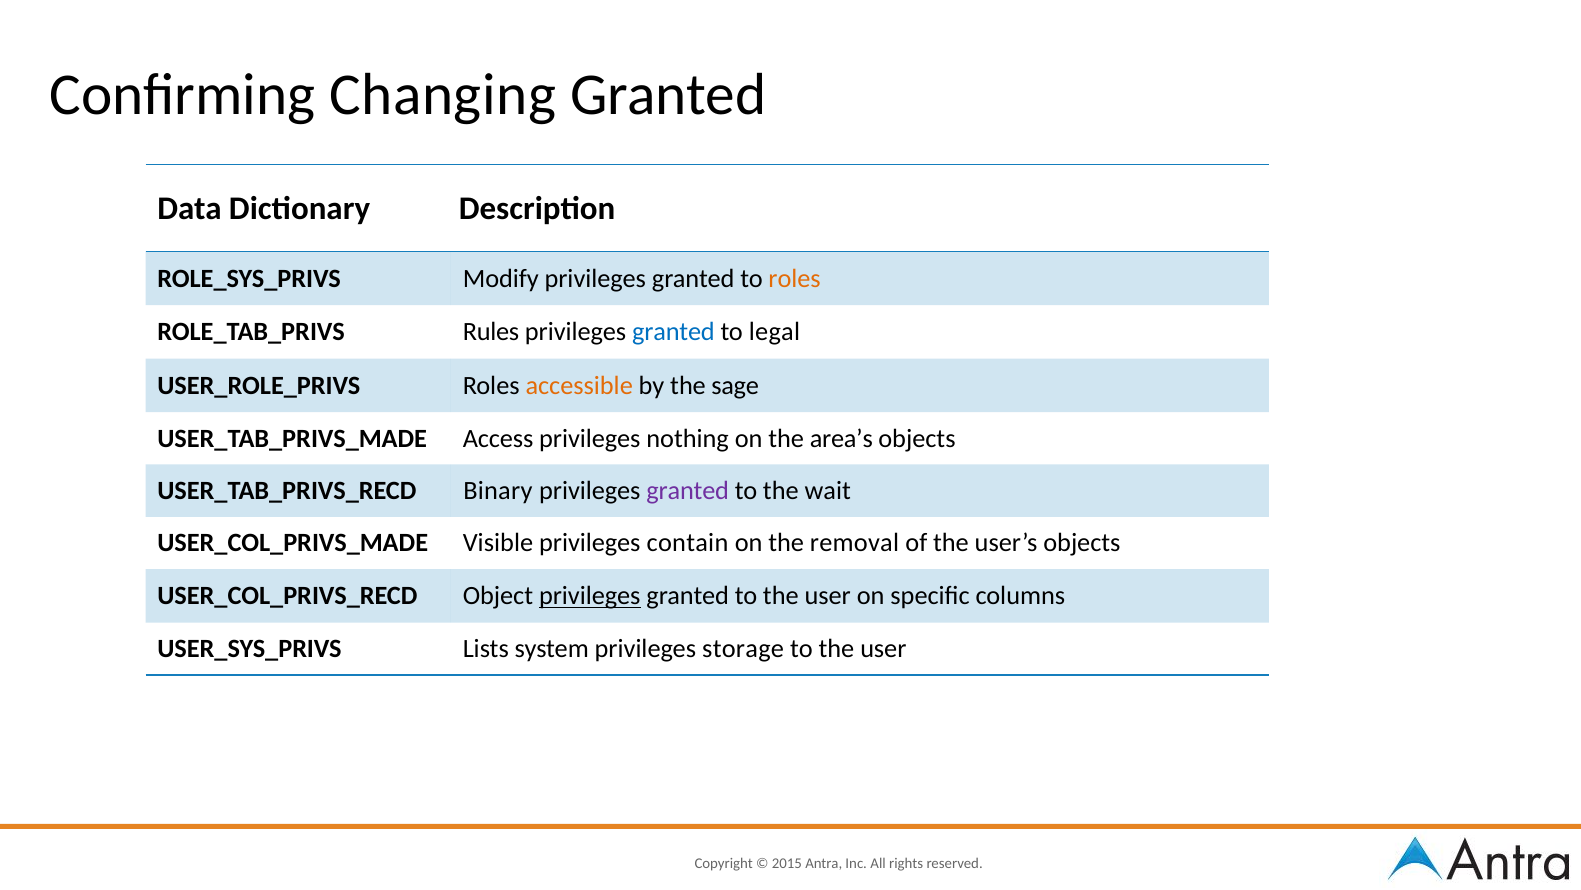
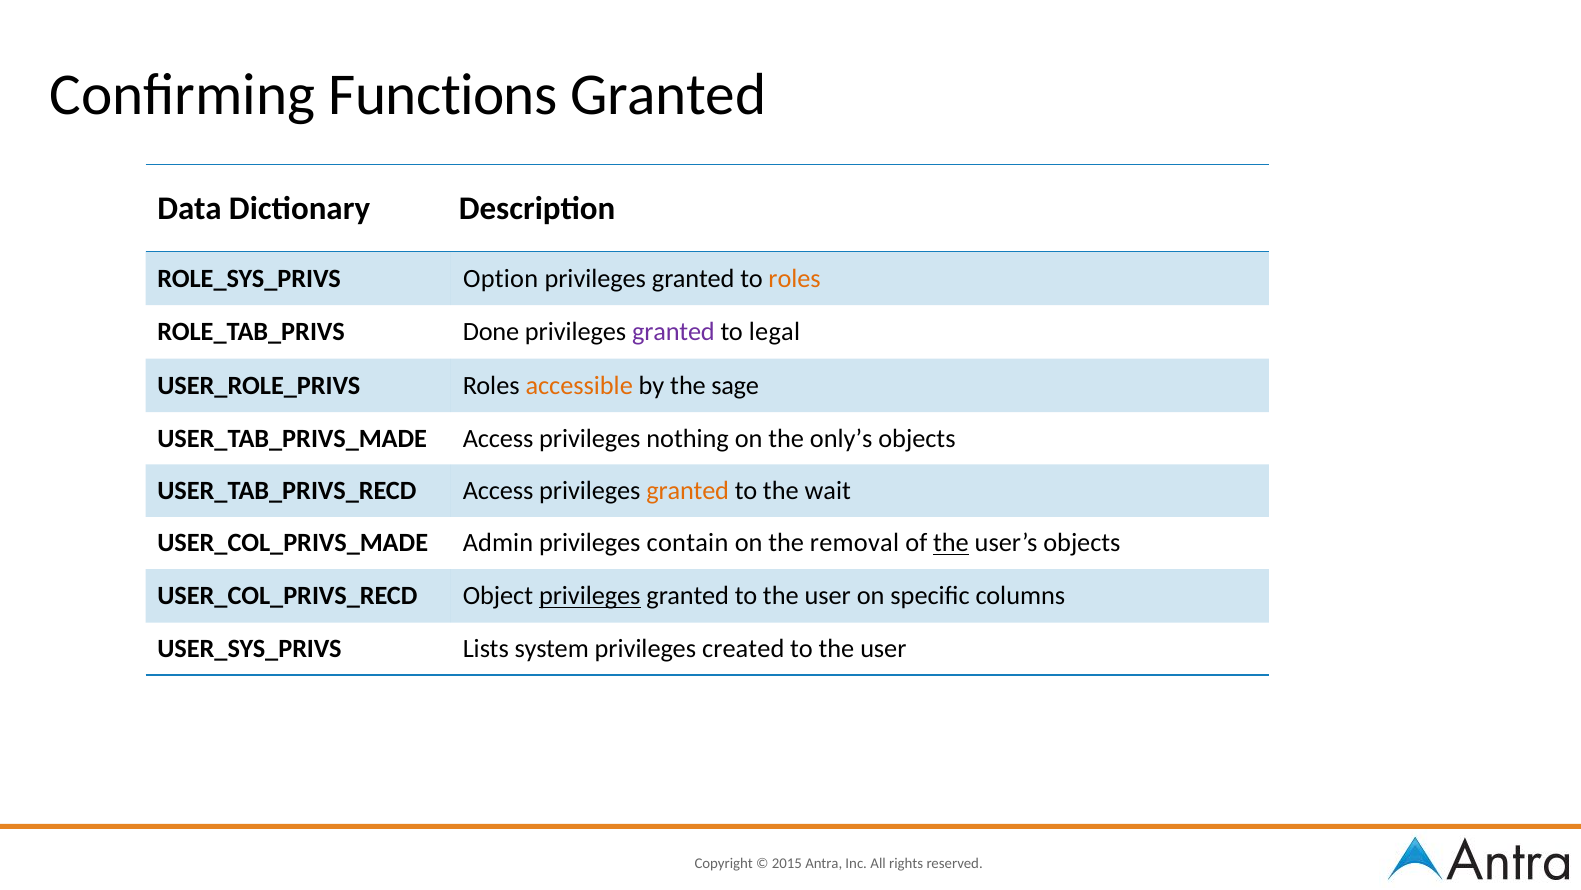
Changing: Changing -> Functions (443, 95)
Modify: Modify -> Option (501, 278)
Rules: Rules -> Done (491, 332)
granted colour: blue -> purple (673, 332)
area’s: area’s -> only’s (841, 438)
Binary: Binary -> Access (498, 491)
granted colour: purple -> orange (688, 491)
Visible: Visible -> Admin (498, 543)
the underline: none -> present (951, 543)
storage: storage -> created (743, 649)
